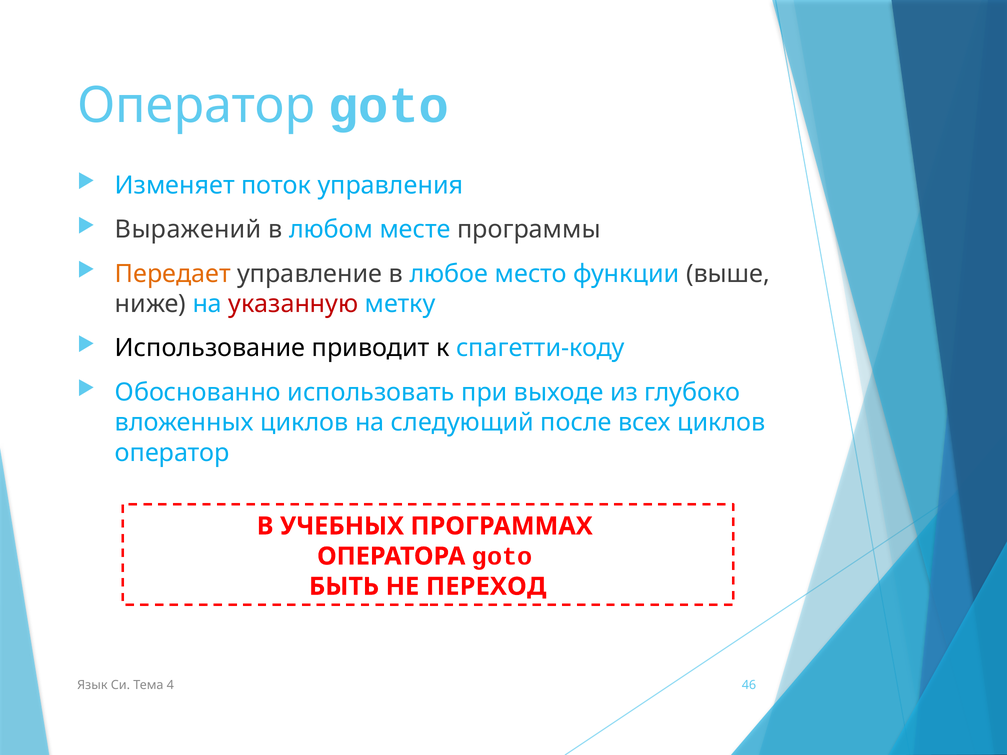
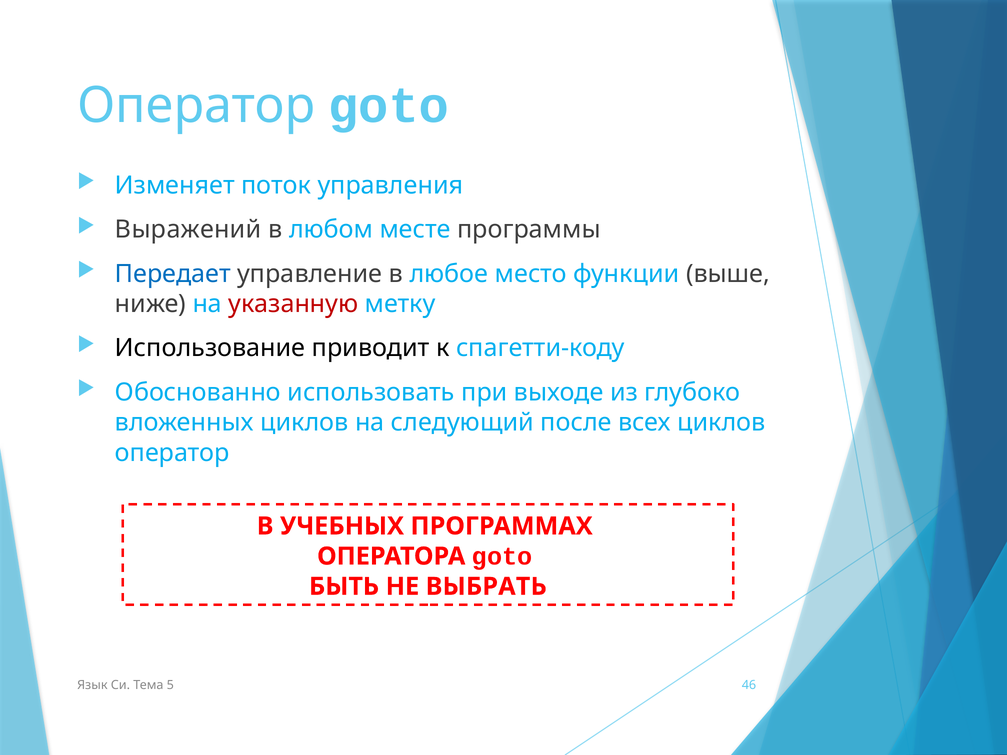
Передает colour: orange -> blue (173, 274)
ПЕРЕХОД: ПЕРЕХОД -> ВЫБРАТЬ (486, 587)
4: 4 -> 5 (170, 685)
